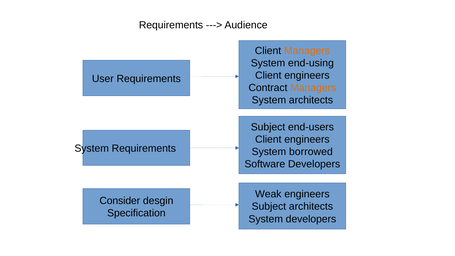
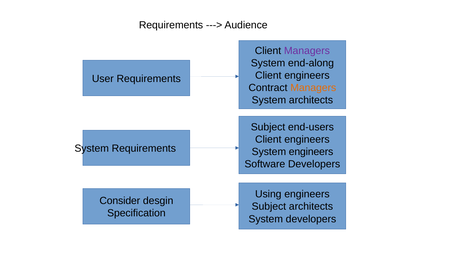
Managers colour: orange -> purple (307, 51)
end-using: end-using -> end-along (311, 63)
System borrowed: borrowed -> engineers (311, 152)
Weak: Weak -> Using (268, 194)
